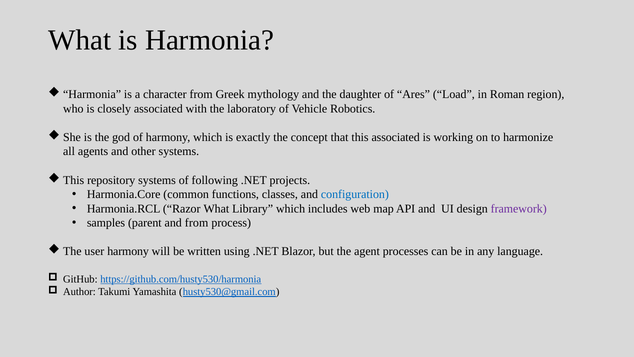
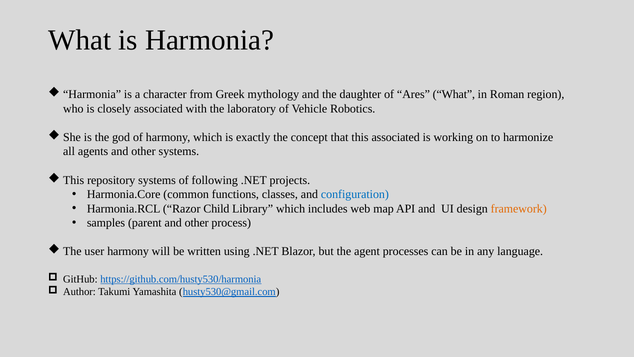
Ares Load: Load -> What (454, 94)
Razor What: What -> Child (216, 208)
framework colour: purple -> orange (519, 208)
parent and from: from -> other (197, 223)
